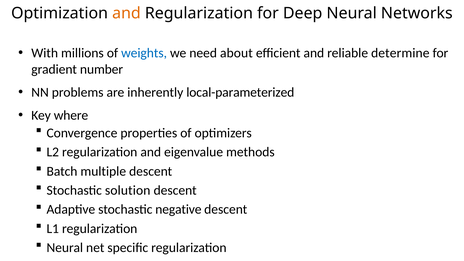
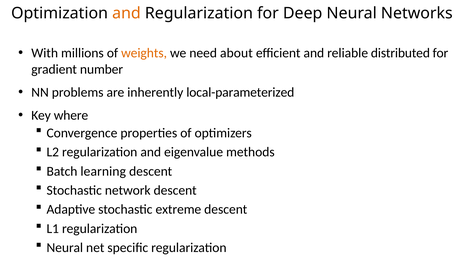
weights colour: blue -> orange (144, 53)
determine: determine -> distributed (400, 53)
multiple: multiple -> learning (103, 171)
solution: solution -> network (128, 190)
negative: negative -> extreme (178, 209)
